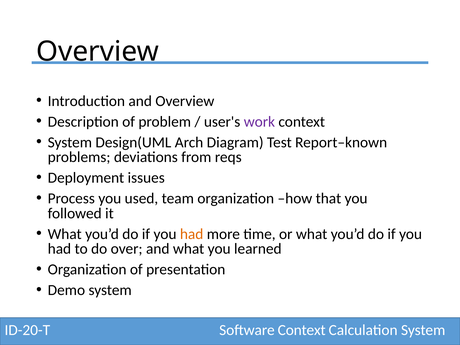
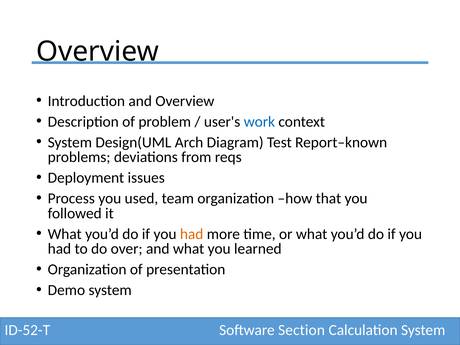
work colour: purple -> blue (259, 122)
ID-20-T: ID-20-T -> ID-52-T (27, 330)
Software Context: Context -> Section (302, 330)
